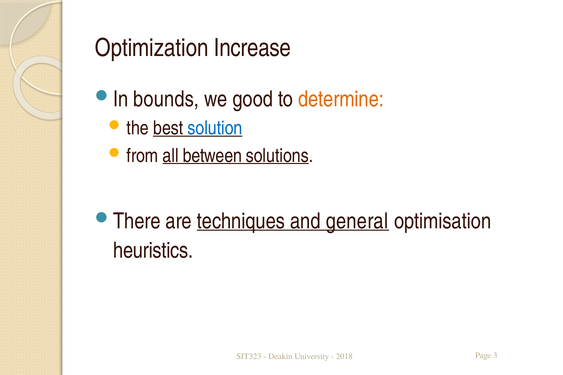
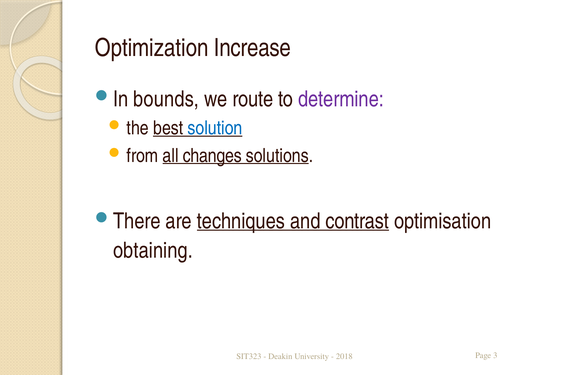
good: good -> route (253, 99)
determine colour: orange -> purple (341, 99)
between: between -> changes (212, 156)
general: general -> contrast (357, 221)
heuristics: heuristics -> obtaining (153, 251)
